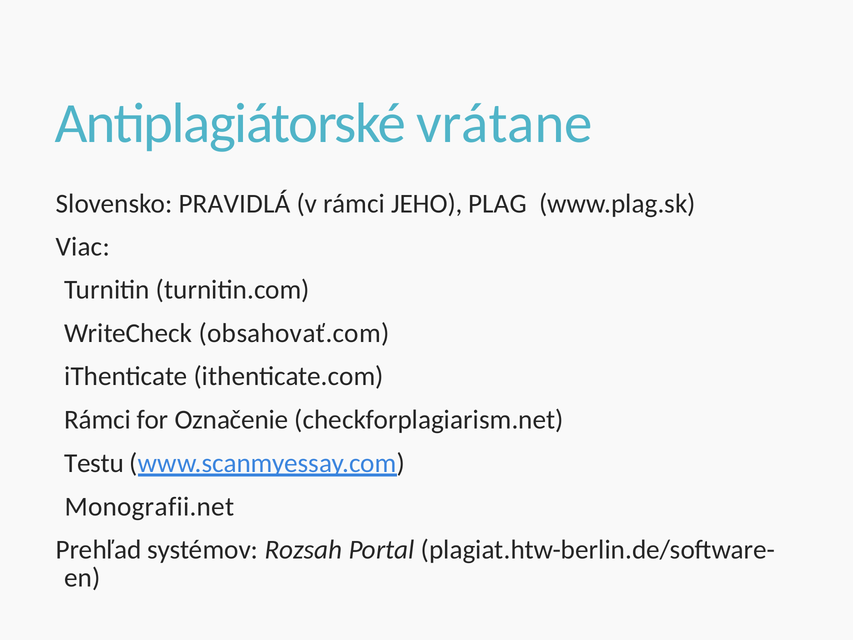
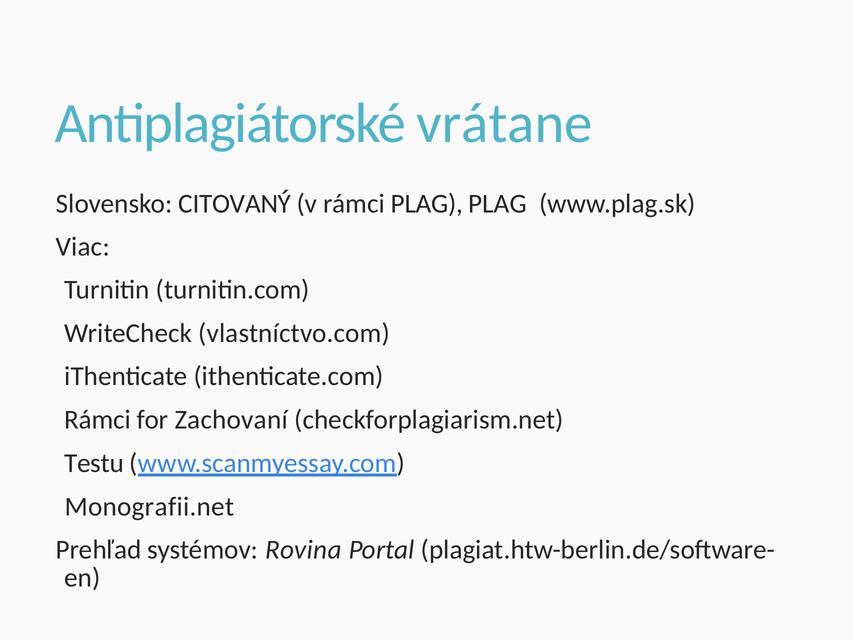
PRAVIDLÁ: PRAVIDLÁ -> CITOVANÝ (235, 203)
rámci JEHO: JEHO -> PLAG (427, 203)
obsahovať.com: obsahovať.com -> vlastníctvo.com (294, 333)
Označenie: Označenie -> Zachovaní (231, 419)
Rozsah: Rozsah -> Rovina (303, 550)
